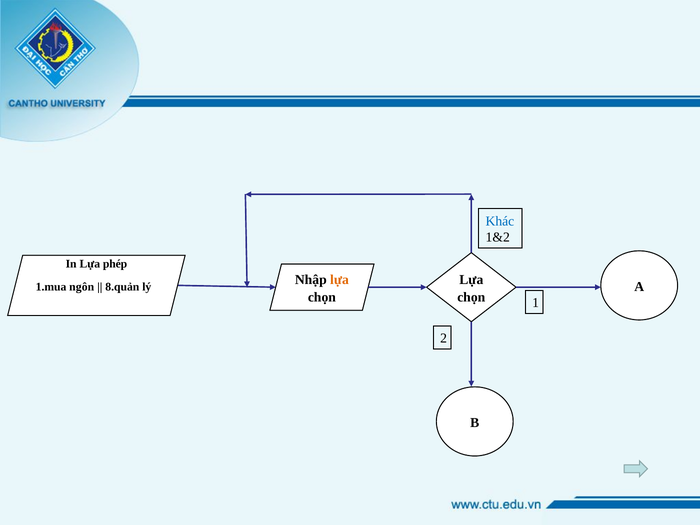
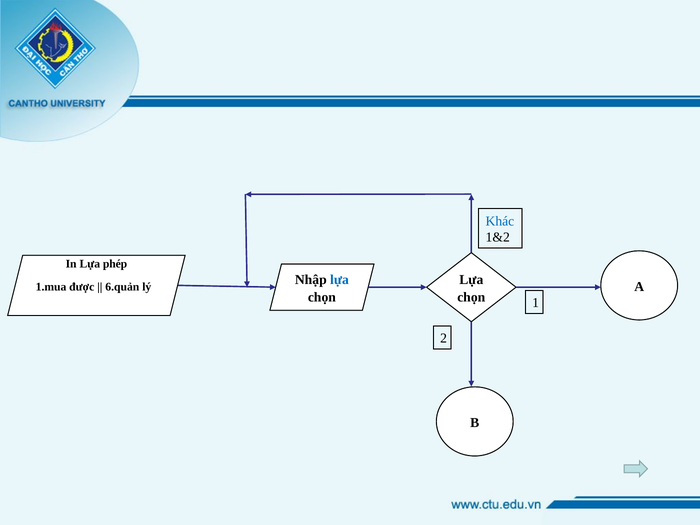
lựa colour: orange -> blue (340, 280)
ngôn: ngôn -> được (82, 287)
8.quản: 8.quản -> 6.quản (122, 287)
